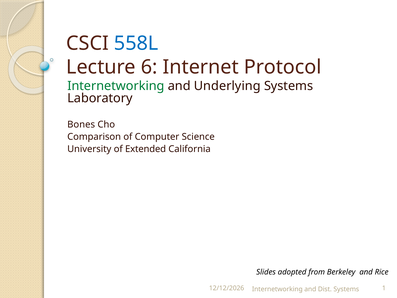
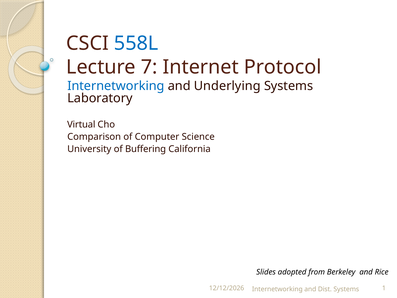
6: 6 -> 7 (149, 67)
Internetworking colour: green -> blue (116, 86)
Bones: Bones -> Virtual (81, 124)
Extended: Extended -> Buffering (146, 149)
